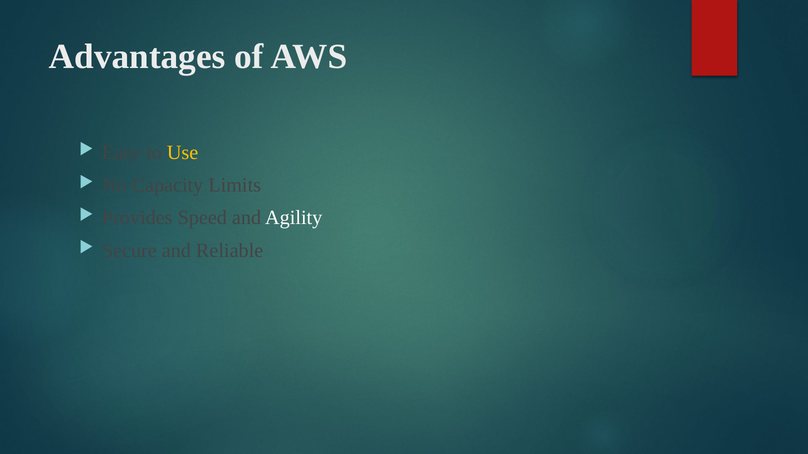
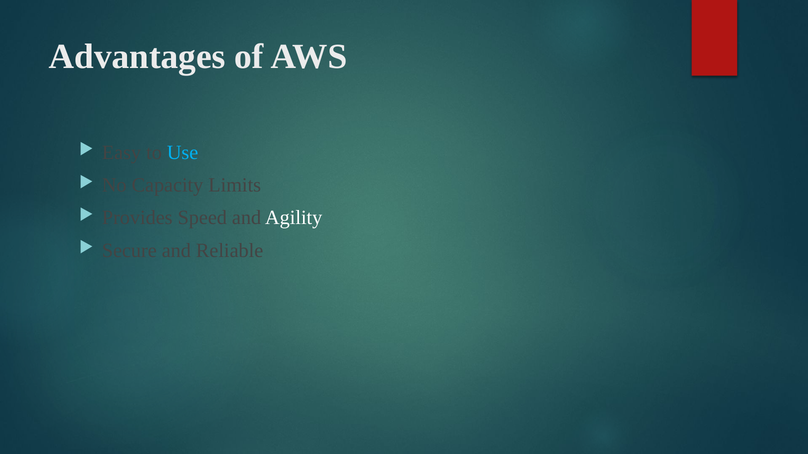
Use colour: yellow -> light blue (183, 153)
